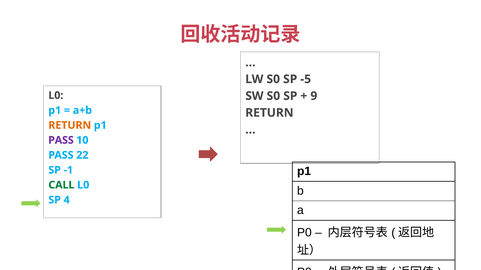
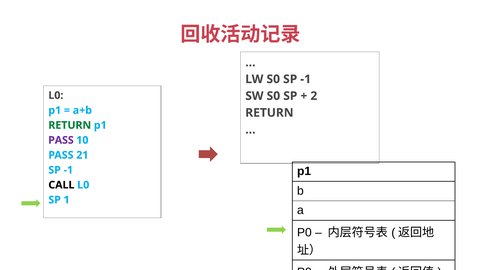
S0 SP -5: -5 -> -1 (306, 79)
9: 9 -> 2 (314, 96)
RETURN colour: orange -> green (70, 126)
22: 22 -> 21 (82, 155)
CALL colour: green -> black (61, 185)
4: 4 -> 1 (67, 200)
